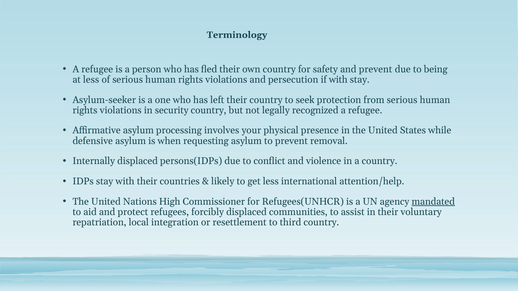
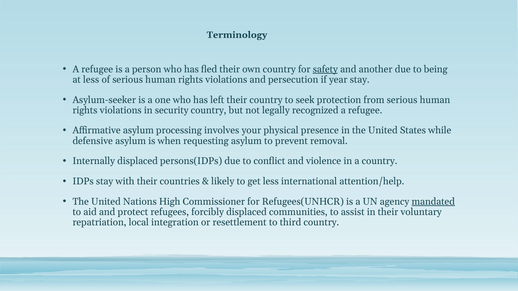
safety underline: none -> present (325, 69)
and prevent: prevent -> another (376, 69)
if with: with -> year (338, 80)
